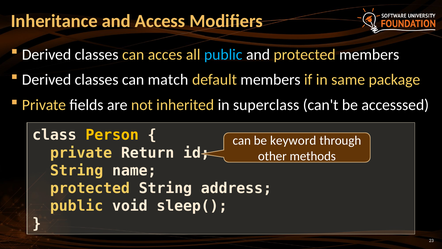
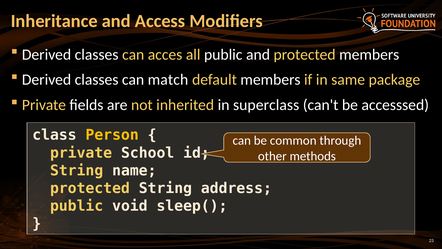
public colour: light blue -> white (223, 54)
keyword: keyword -> common (293, 140)
Return: Return -> School (148, 153)
